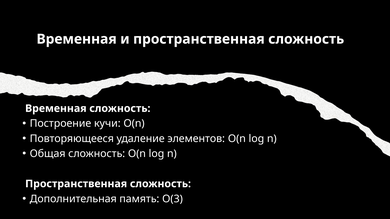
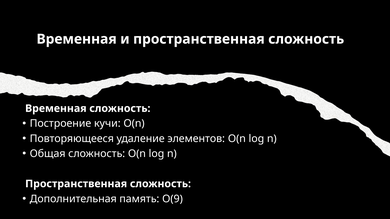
O(3: O(3 -> O(9 (172, 199)
